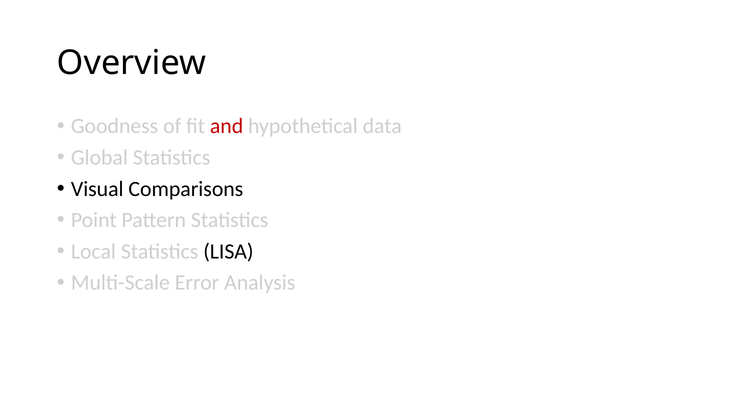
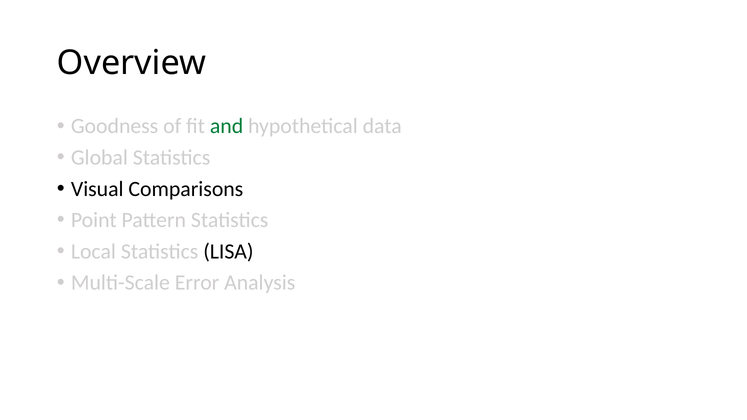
and colour: red -> green (227, 126)
